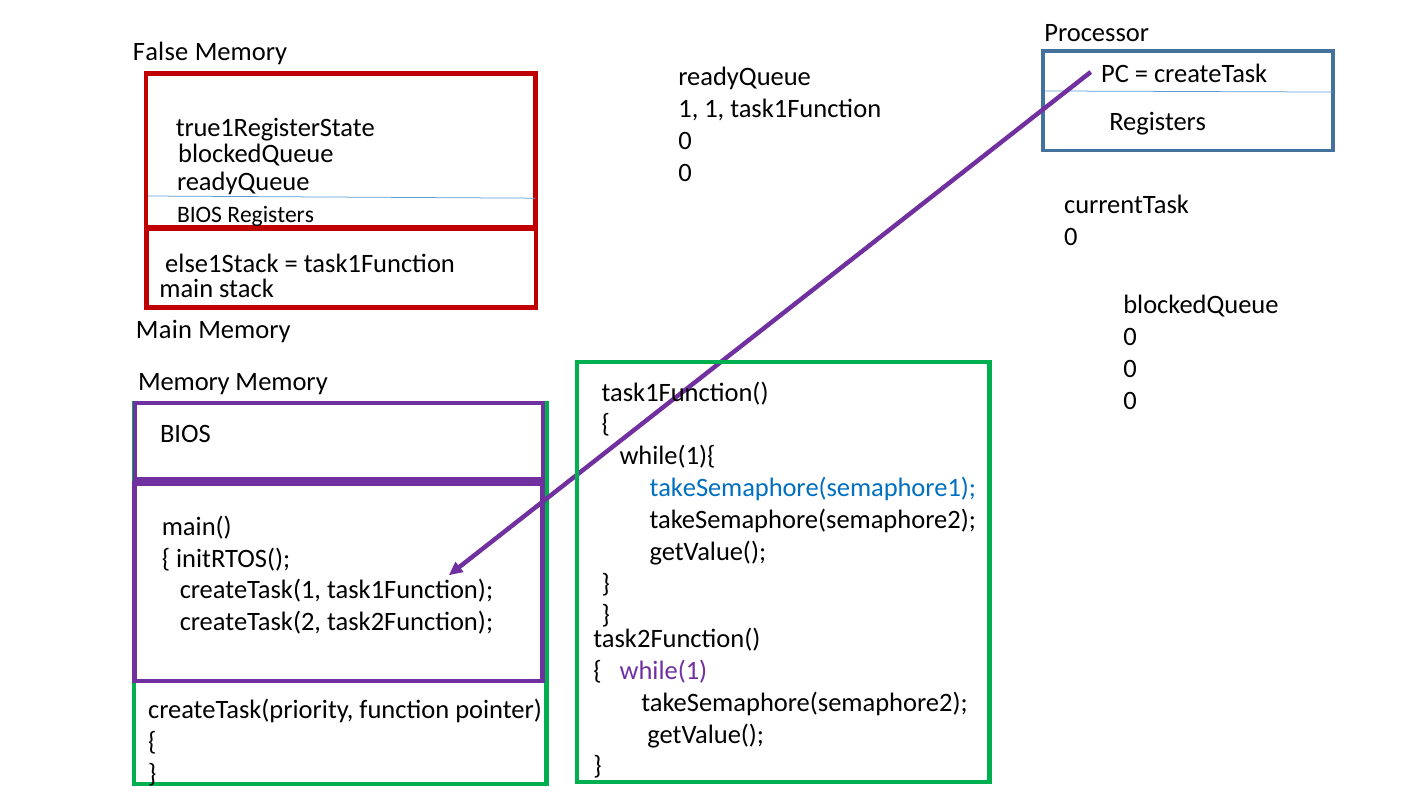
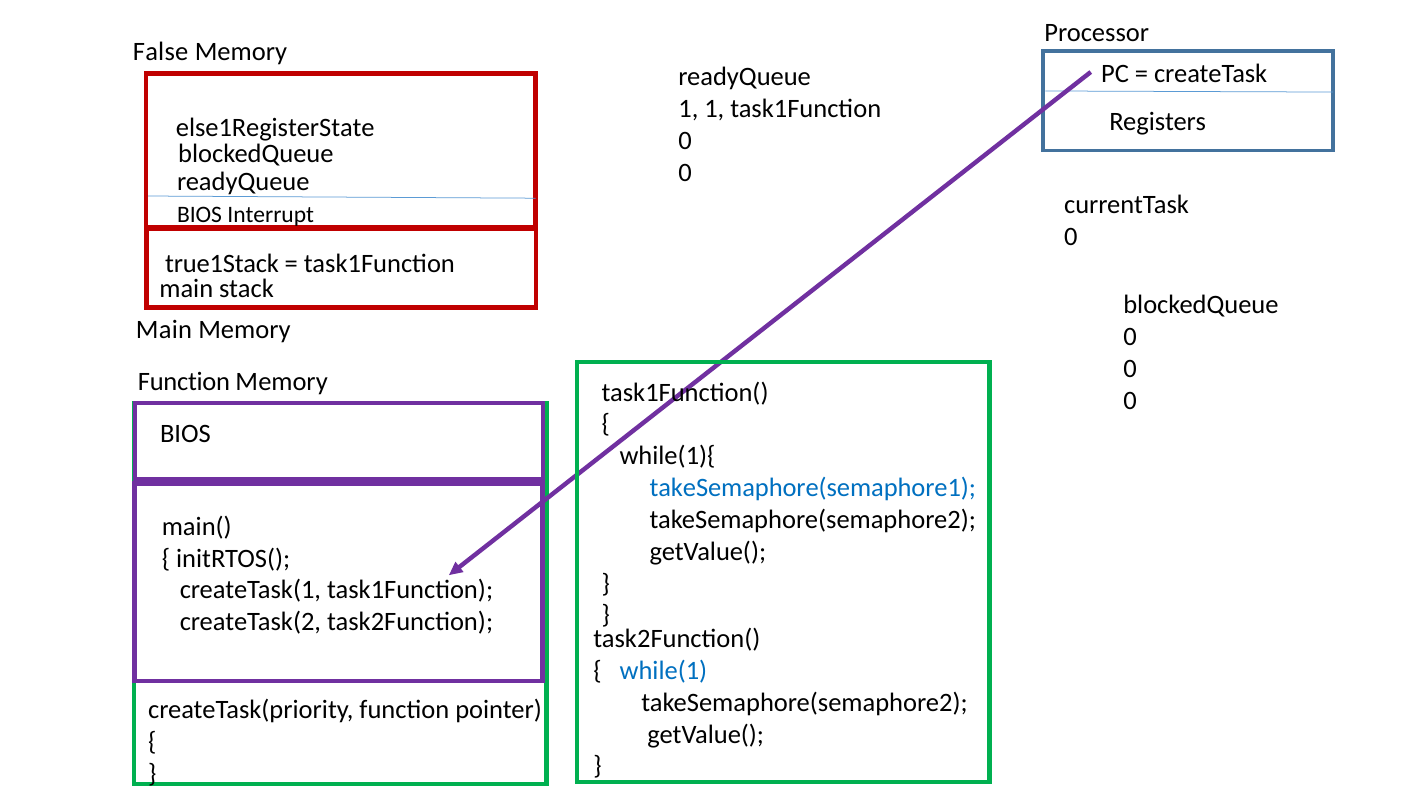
true1RegisterState: true1RegisterState -> else1RegisterState (275, 128)
Registers: Registers -> Interrupt (271, 215)
else1Stack: else1Stack -> true1Stack (222, 263)
Memory: Memory -> Function (184, 381)
while(1 colour: purple -> blue (663, 670)
